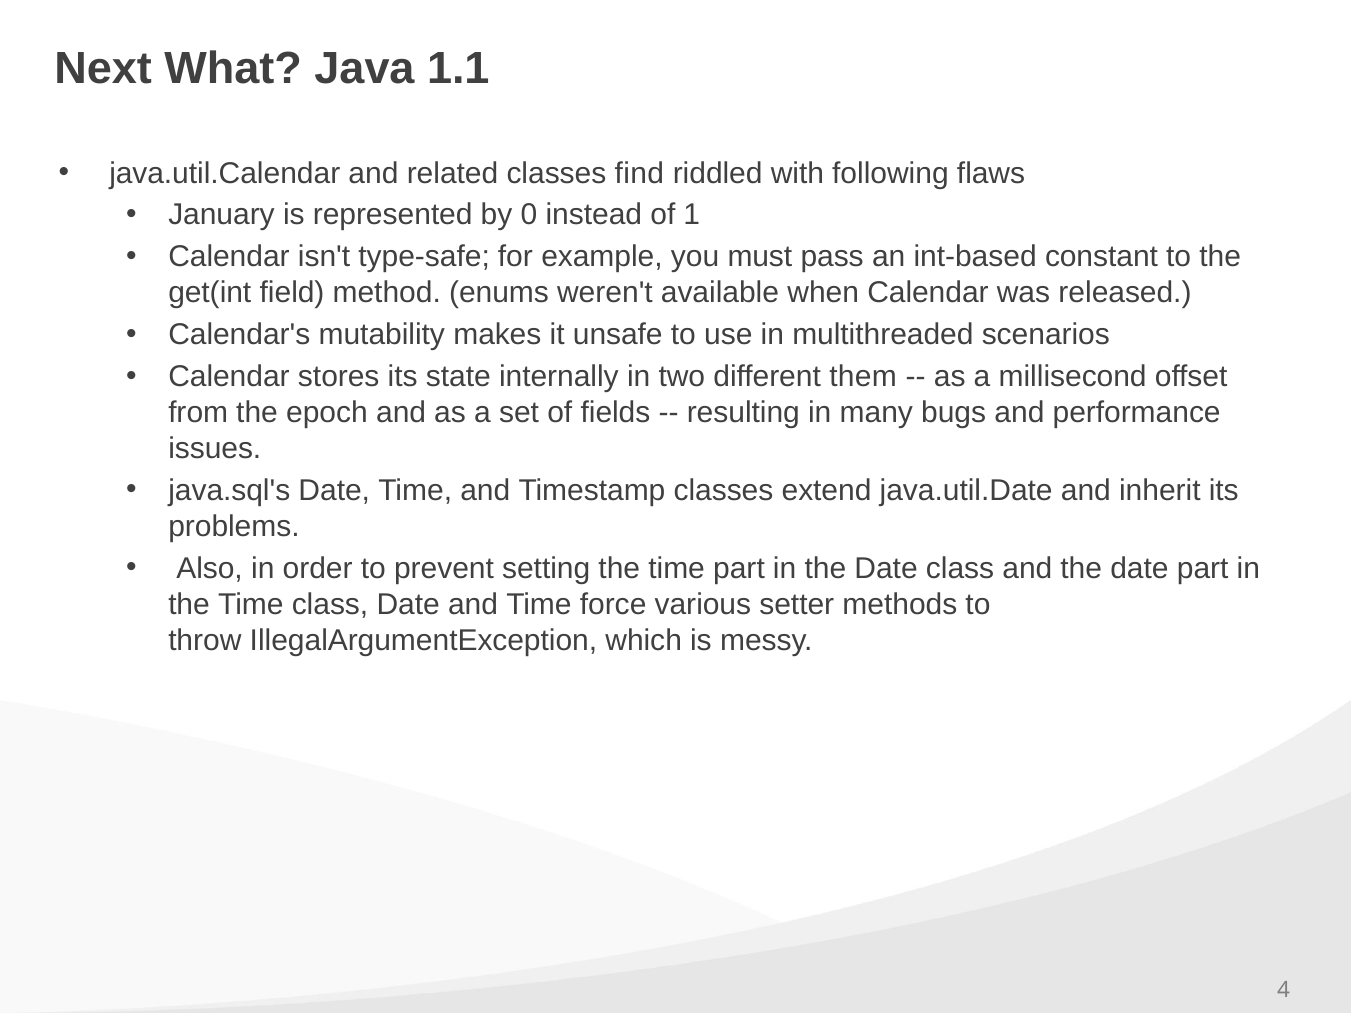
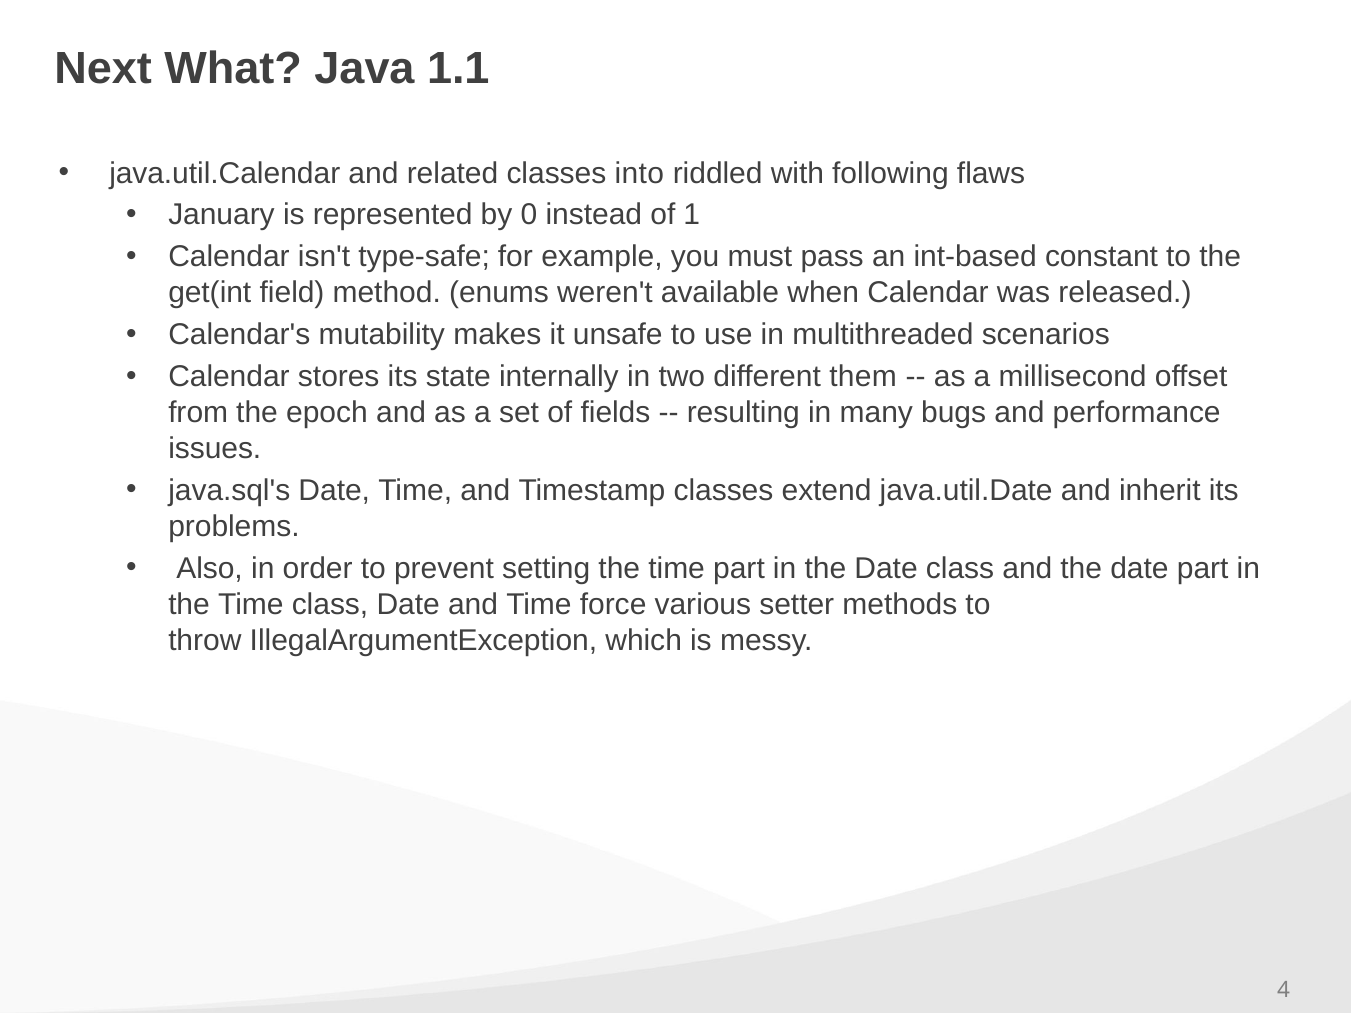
find: find -> into (639, 173)
